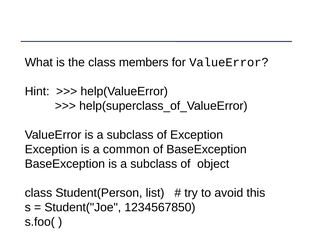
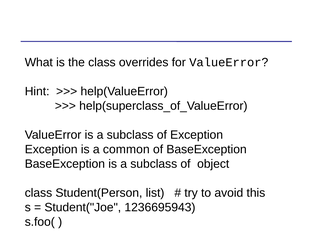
members: members -> overrides (144, 62)
1234567850: 1234567850 -> 1236695943 (160, 207)
